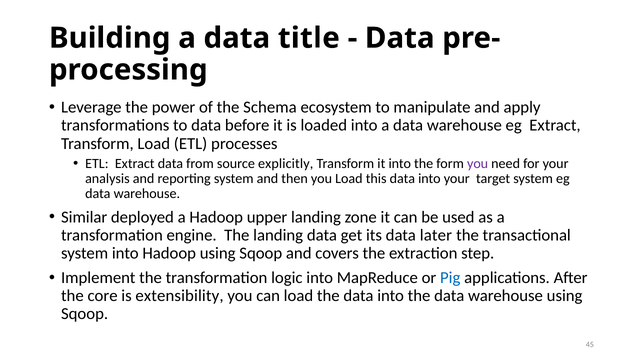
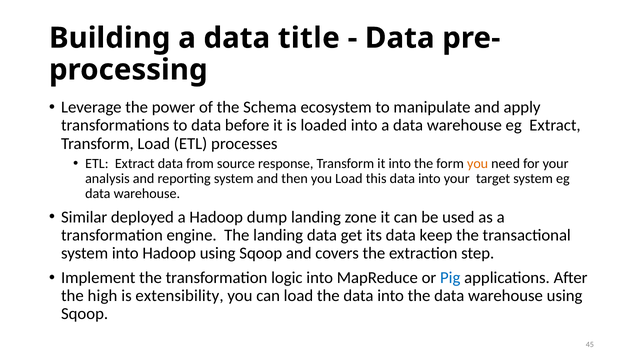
explicitly: explicitly -> response (286, 164)
you colour: purple -> orange (478, 164)
upper: upper -> dump (267, 217)
later: later -> keep (436, 236)
core: core -> high (102, 296)
